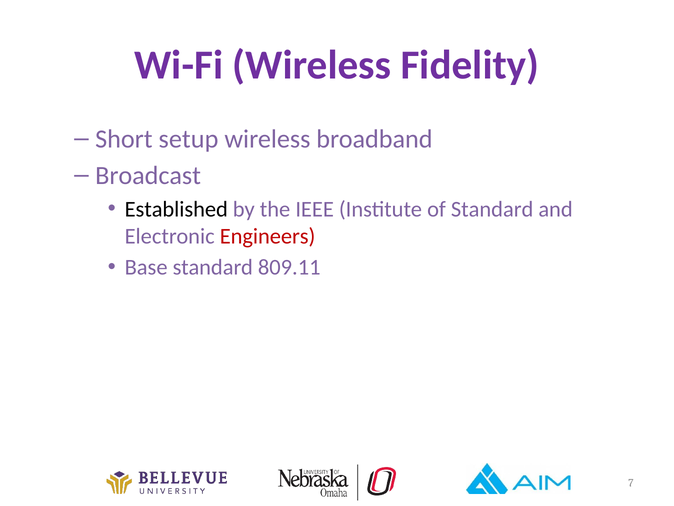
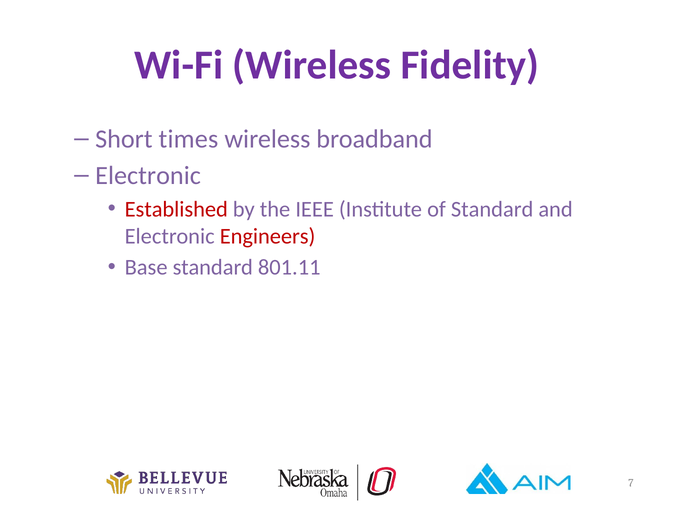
setup: setup -> times (188, 139)
Broadcast: Broadcast -> Electronic (148, 175)
Established colour: black -> red (176, 209)
809.11: 809.11 -> 801.11 (289, 267)
